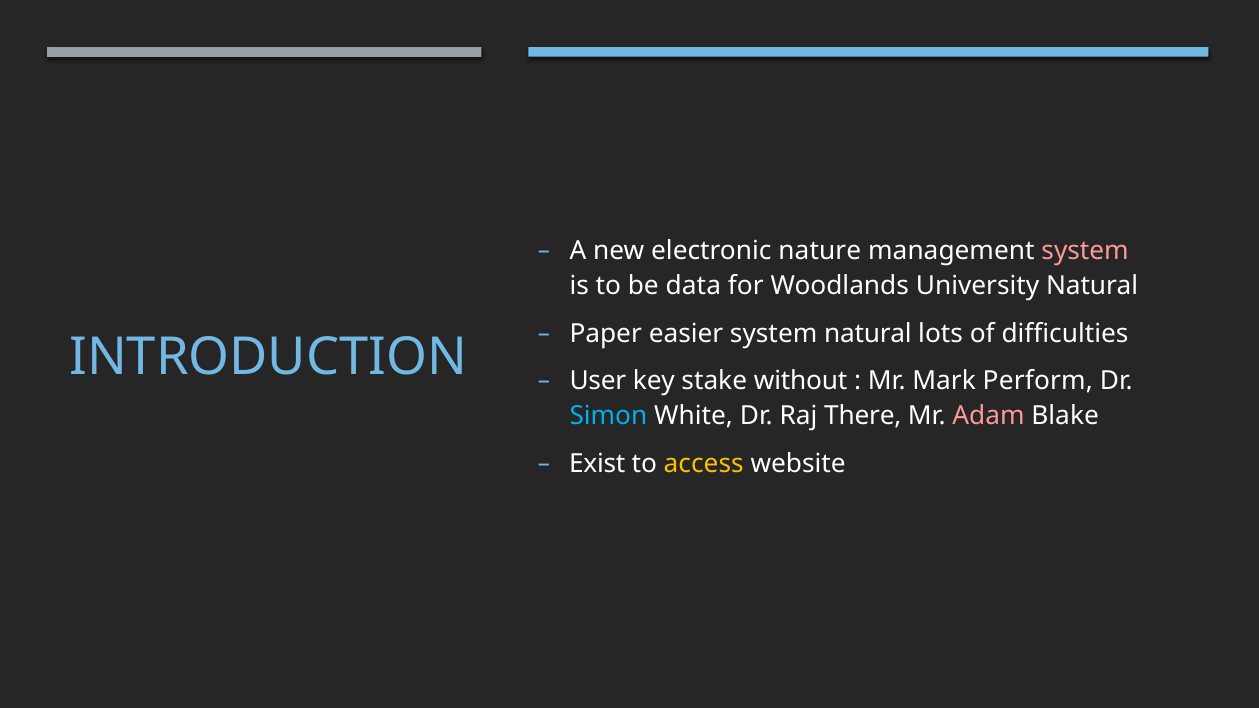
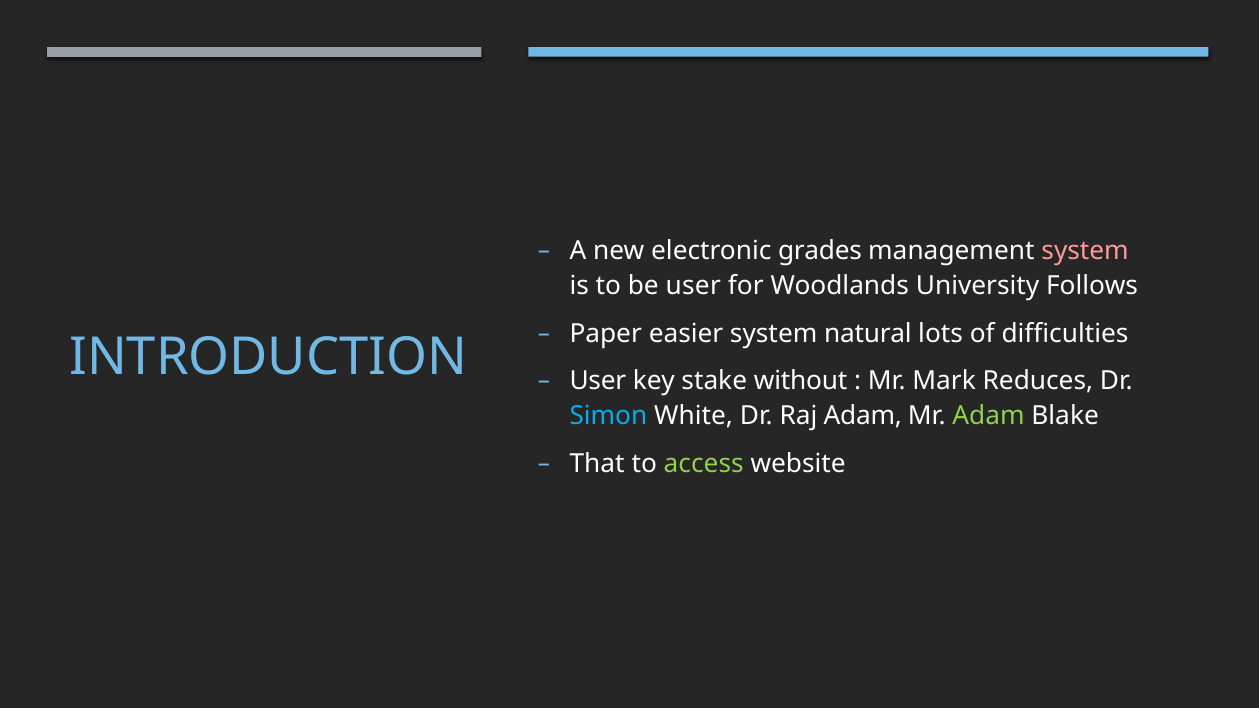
nature: nature -> grades (820, 251)
be data: data -> user (693, 286)
University Natural: Natural -> Follows (1092, 286)
Perform: Perform -> Reduces (1038, 381)
Raj There: There -> Adam (863, 416)
Adam colour: pink -> light green (988, 416)
Exist: Exist -> That (597, 464)
access colour: yellow -> light green (704, 464)
